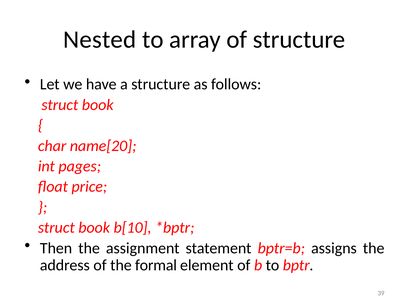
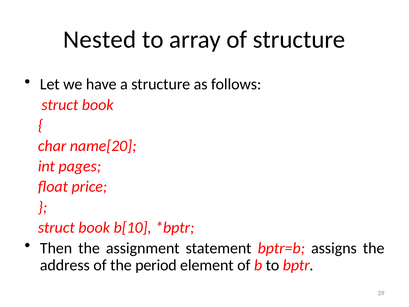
formal: formal -> period (156, 265)
